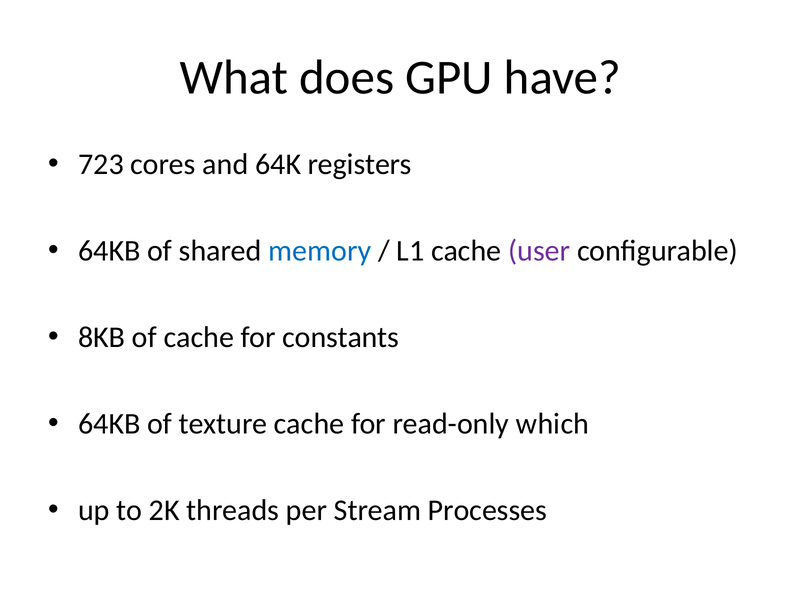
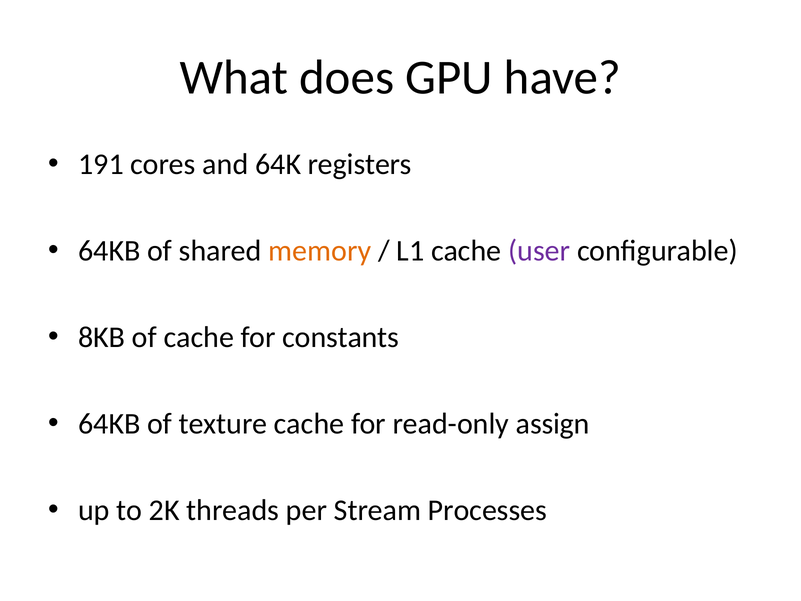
723: 723 -> 191 (101, 164)
memory colour: blue -> orange (320, 251)
which: which -> assign (553, 424)
